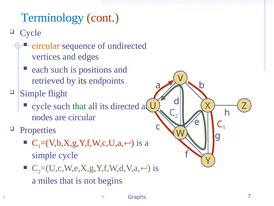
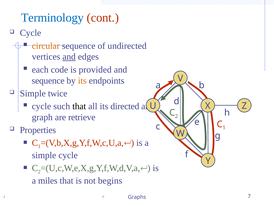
and underline: none -> present (69, 57)
each such: such -> code (59, 69)
positions: positions -> provided (95, 69)
retrieved: retrieved -> sequence (48, 80)
its colour: red -> orange (82, 80)
flight: flight -> twice (58, 93)
that colour: green -> black (79, 106)
nodes: nodes -> graph (42, 117)
are circular: circular -> retrieve (82, 117)
